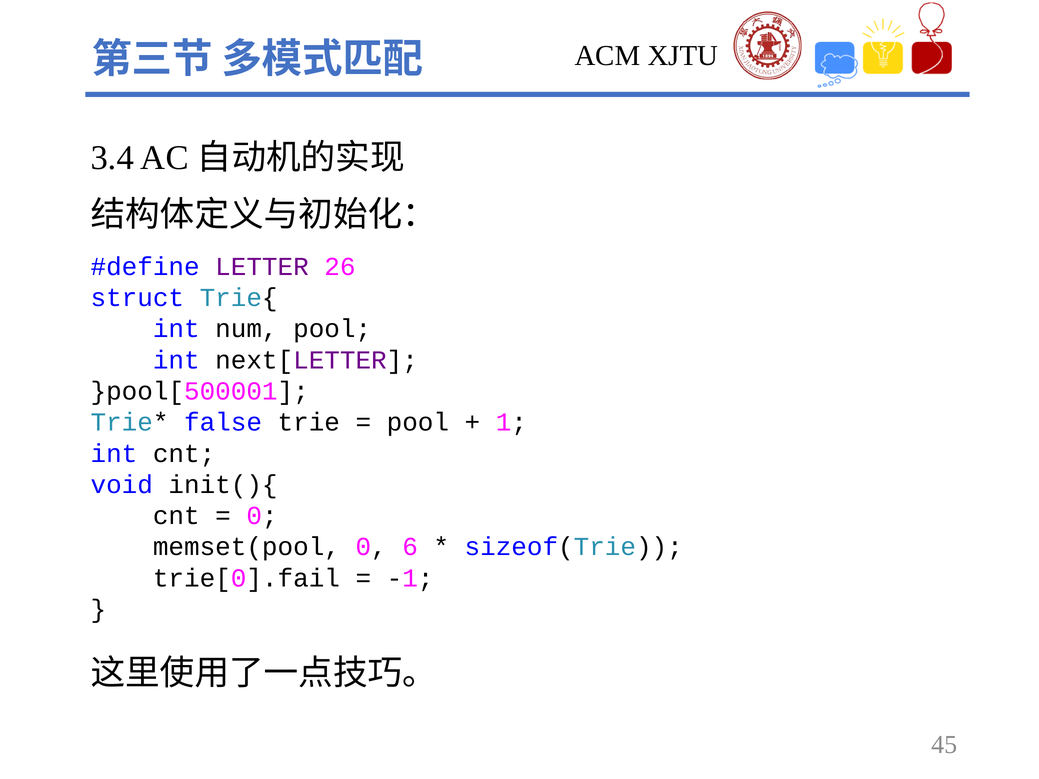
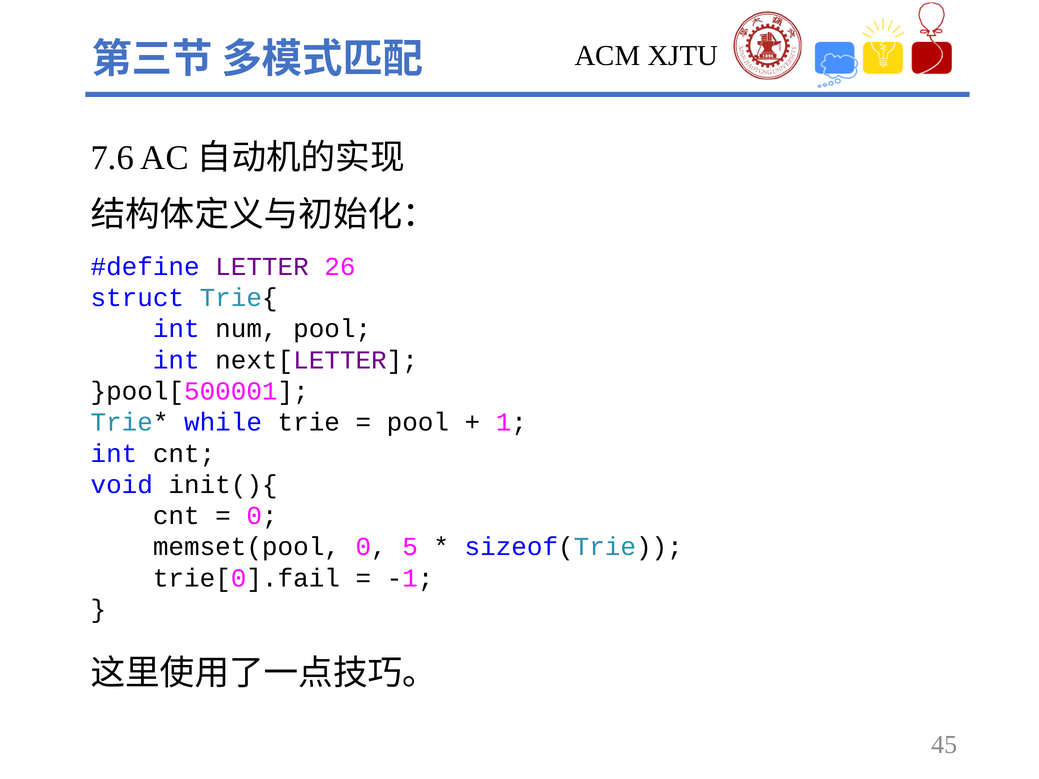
3.4: 3.4 -> 7.6 (112, 158)
false: false -> while (223, 422)
6: 6 -> 5 (410, 547)
